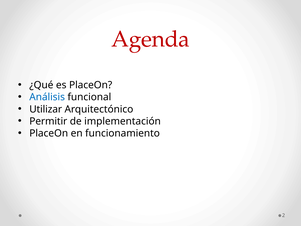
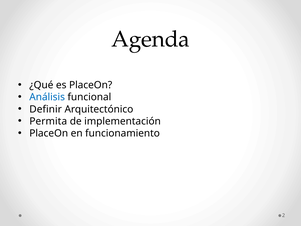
Agenda colour: red -> black (151, 39)
Utilizar: Utilizar -> Definir (46, 109)
Permitir: Permitir -> Permita (48, 121)
